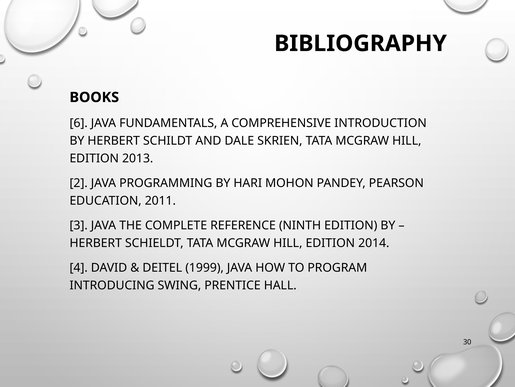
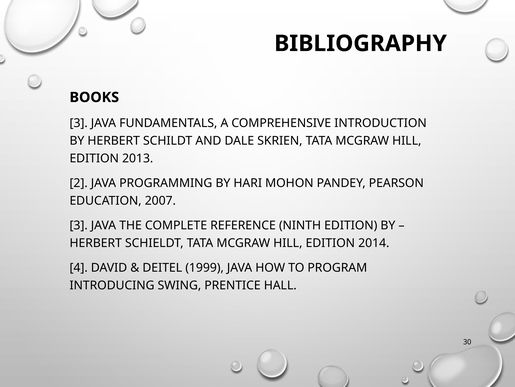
6: 6 -> 3 (79, 123)
2011: 2011 -> 2007 (160, 200)
